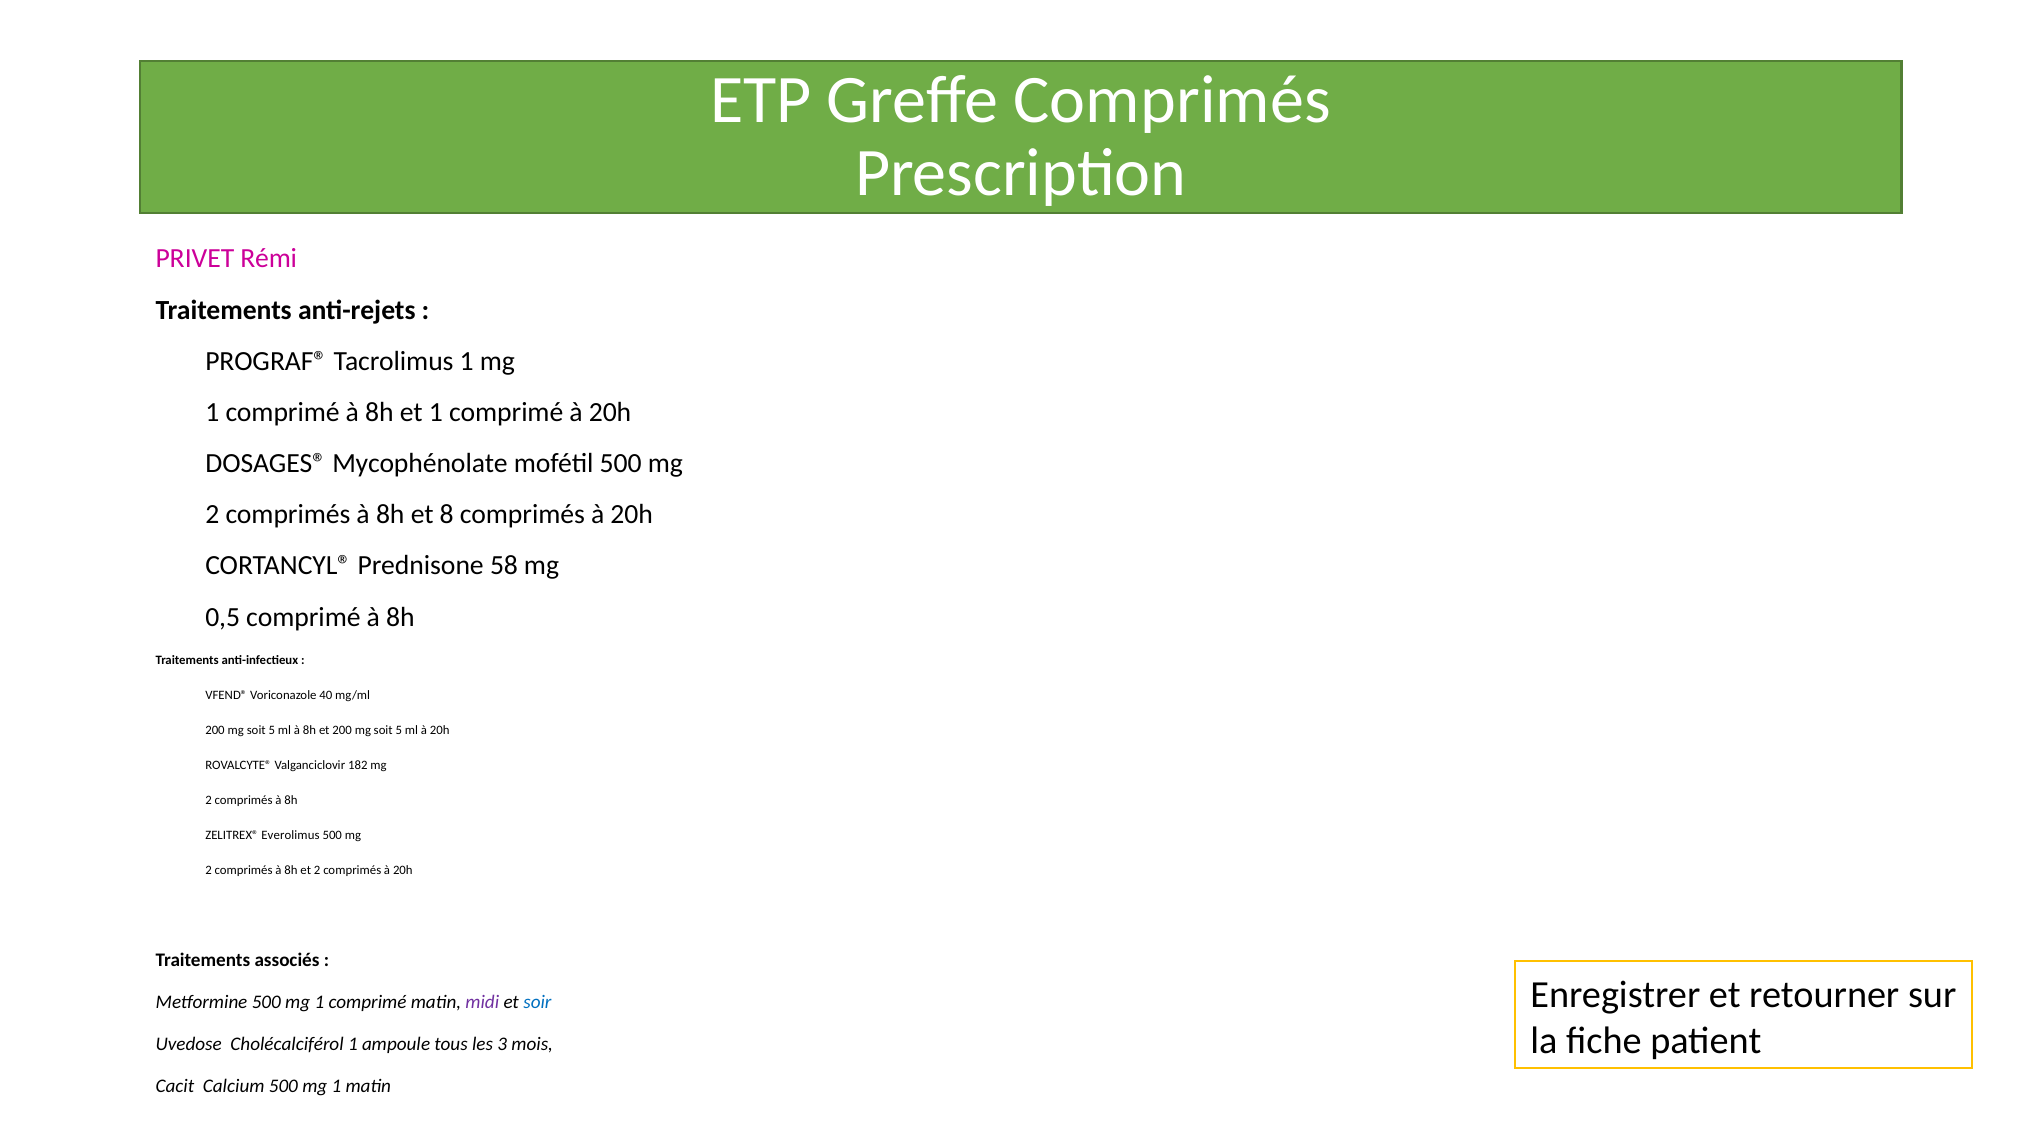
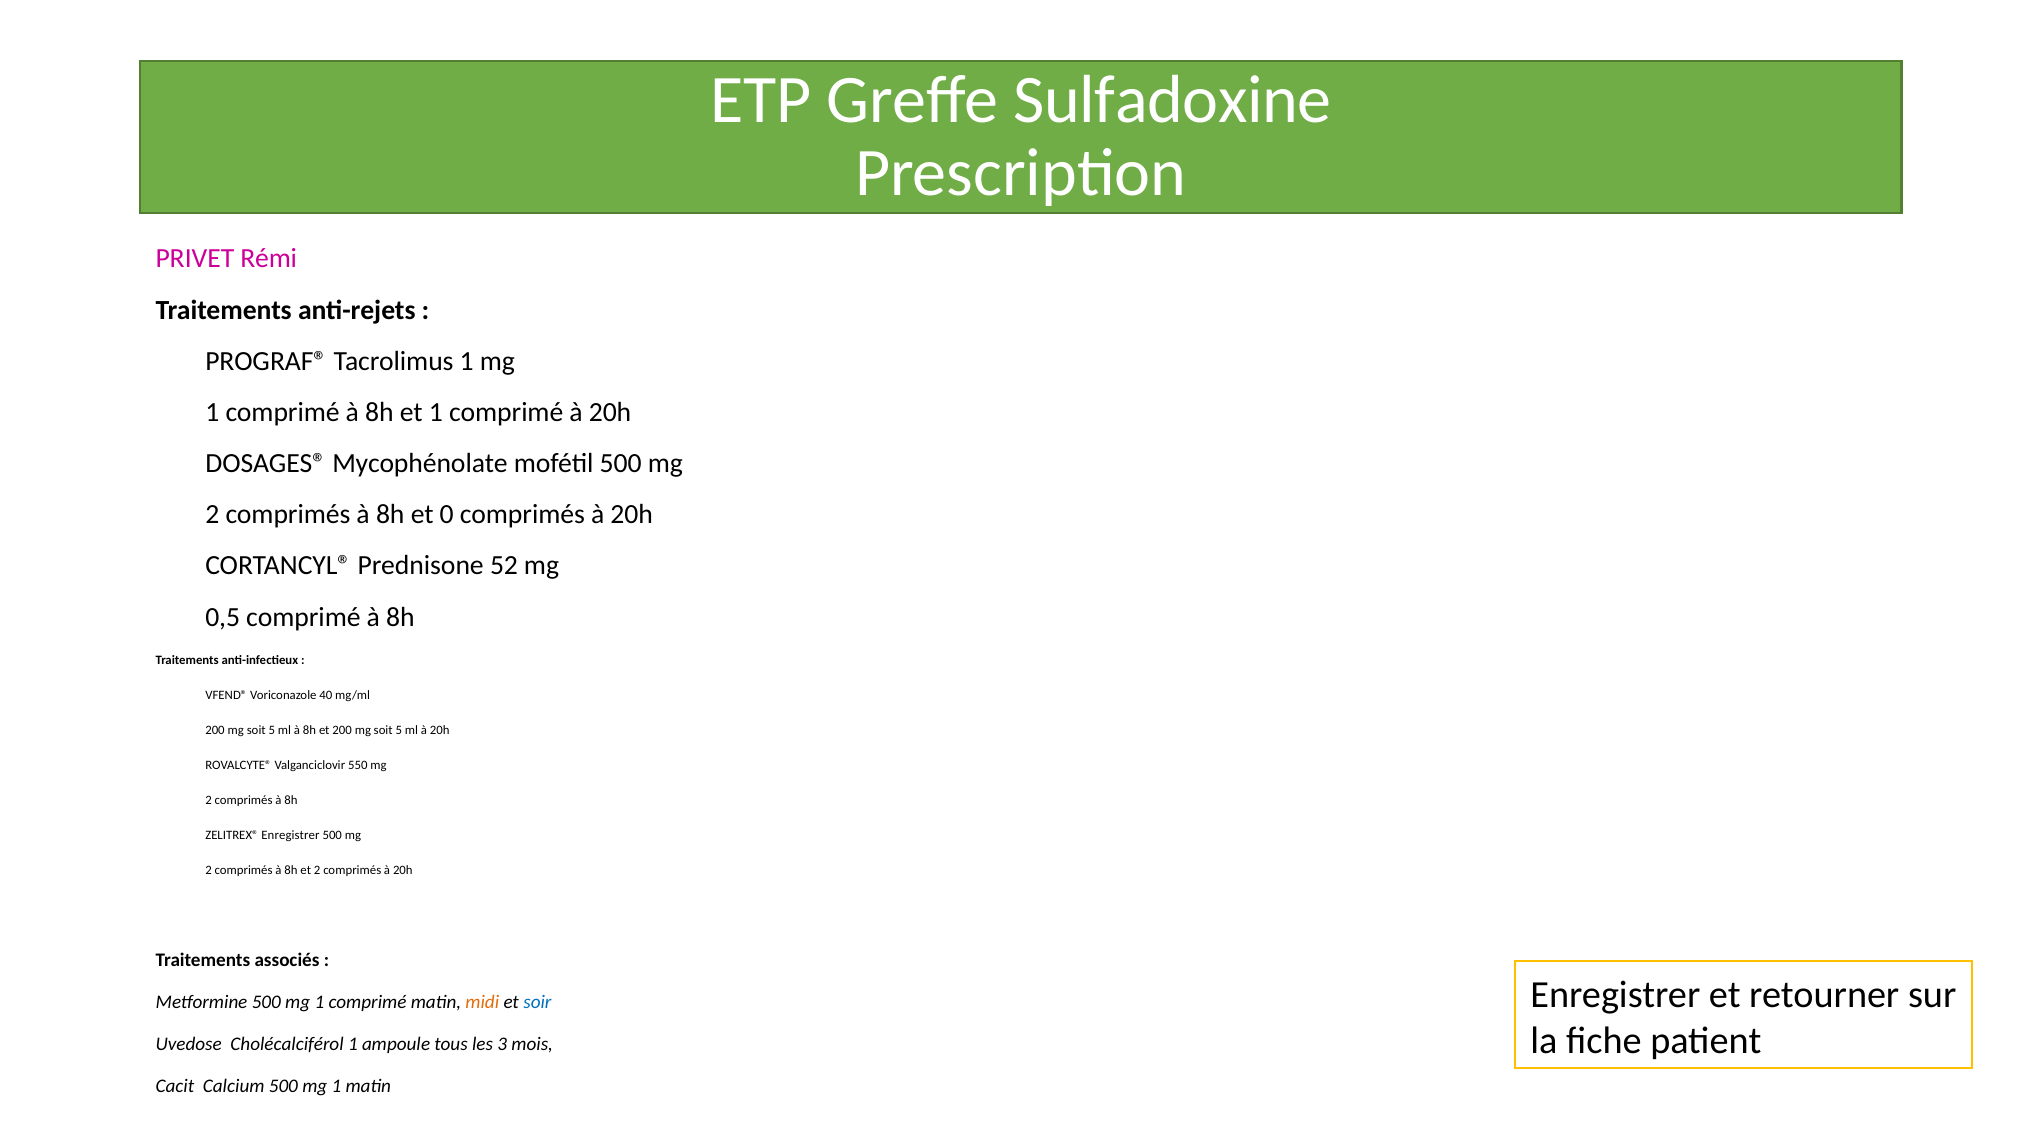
Greffe Comprimés: Comprimés -> Sulfadoxine (1172, 100)
8: 8 -> 0 (447, 515)
58: 58 -> 52 (504, 566)
182: 182 -> 550 (358, 766)
ZELITREX® Everolimus: Everolimus -> Enregistrer (290, 836)
midi colour: purple -> orange (482, 1003)
